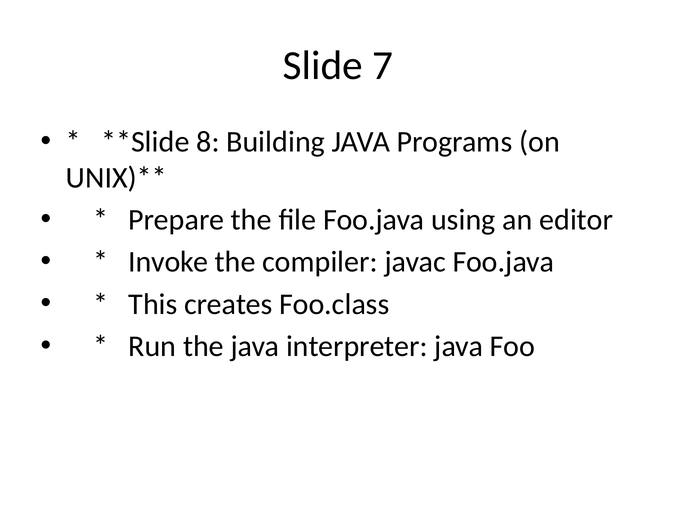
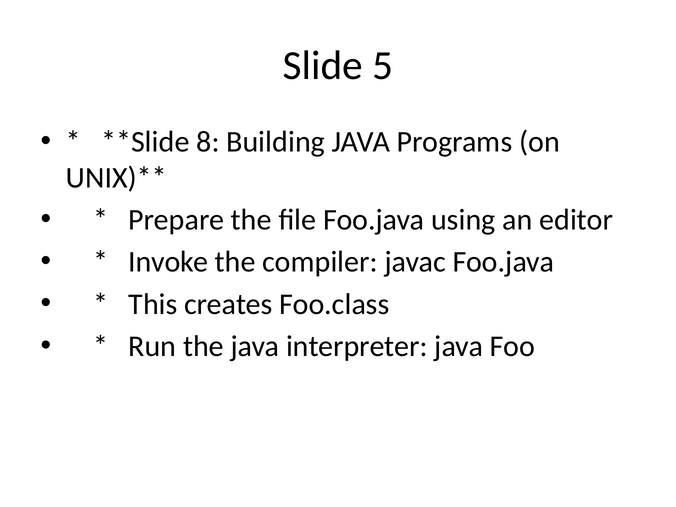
7: 7 -> 5 (383, 65)
